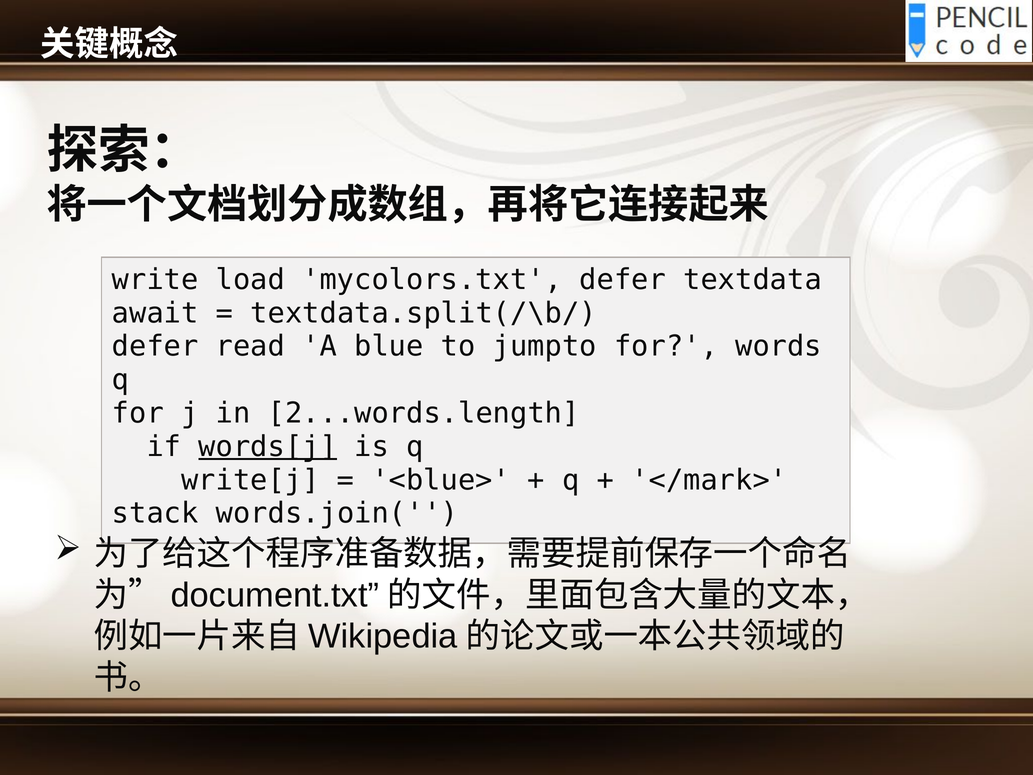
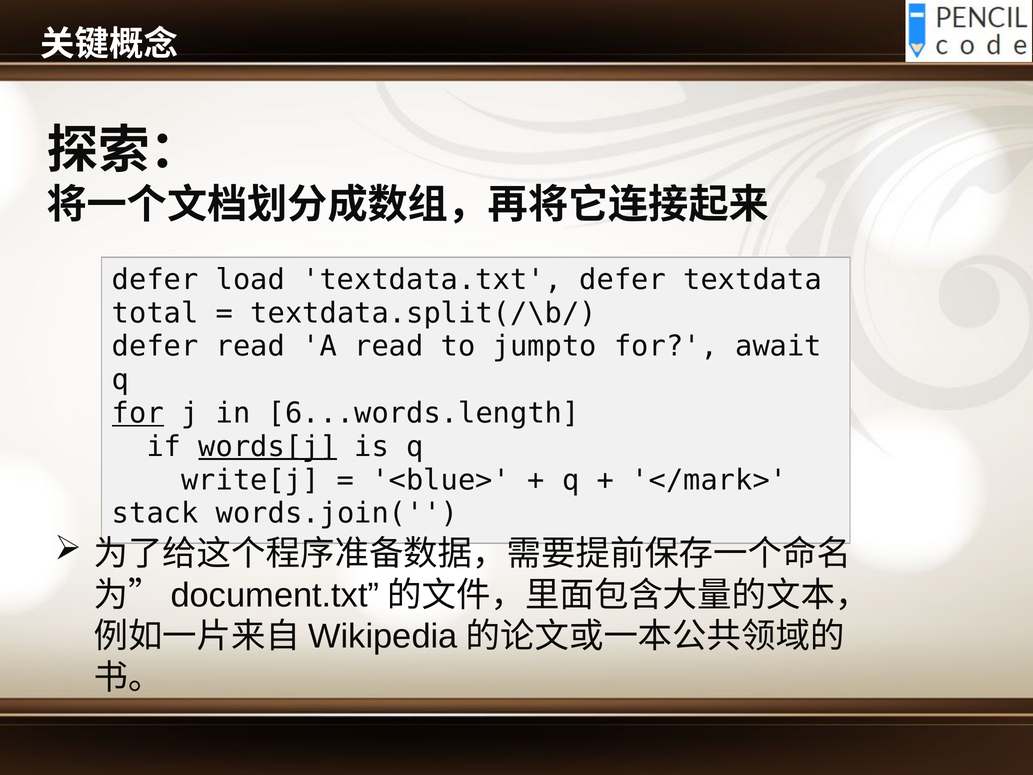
write: write -> defer (155, 280)
mycolors.txt: mycolors.txt -> textdata.txt (432, 280)
await: await -> total (155, 313)
A blue: blue -> read (389, 346)
words: words -> await (779, 346)
for underline: none -> present (138, 413)
2...words.length: 2...words.length -> 6...words.length (424, 413)
